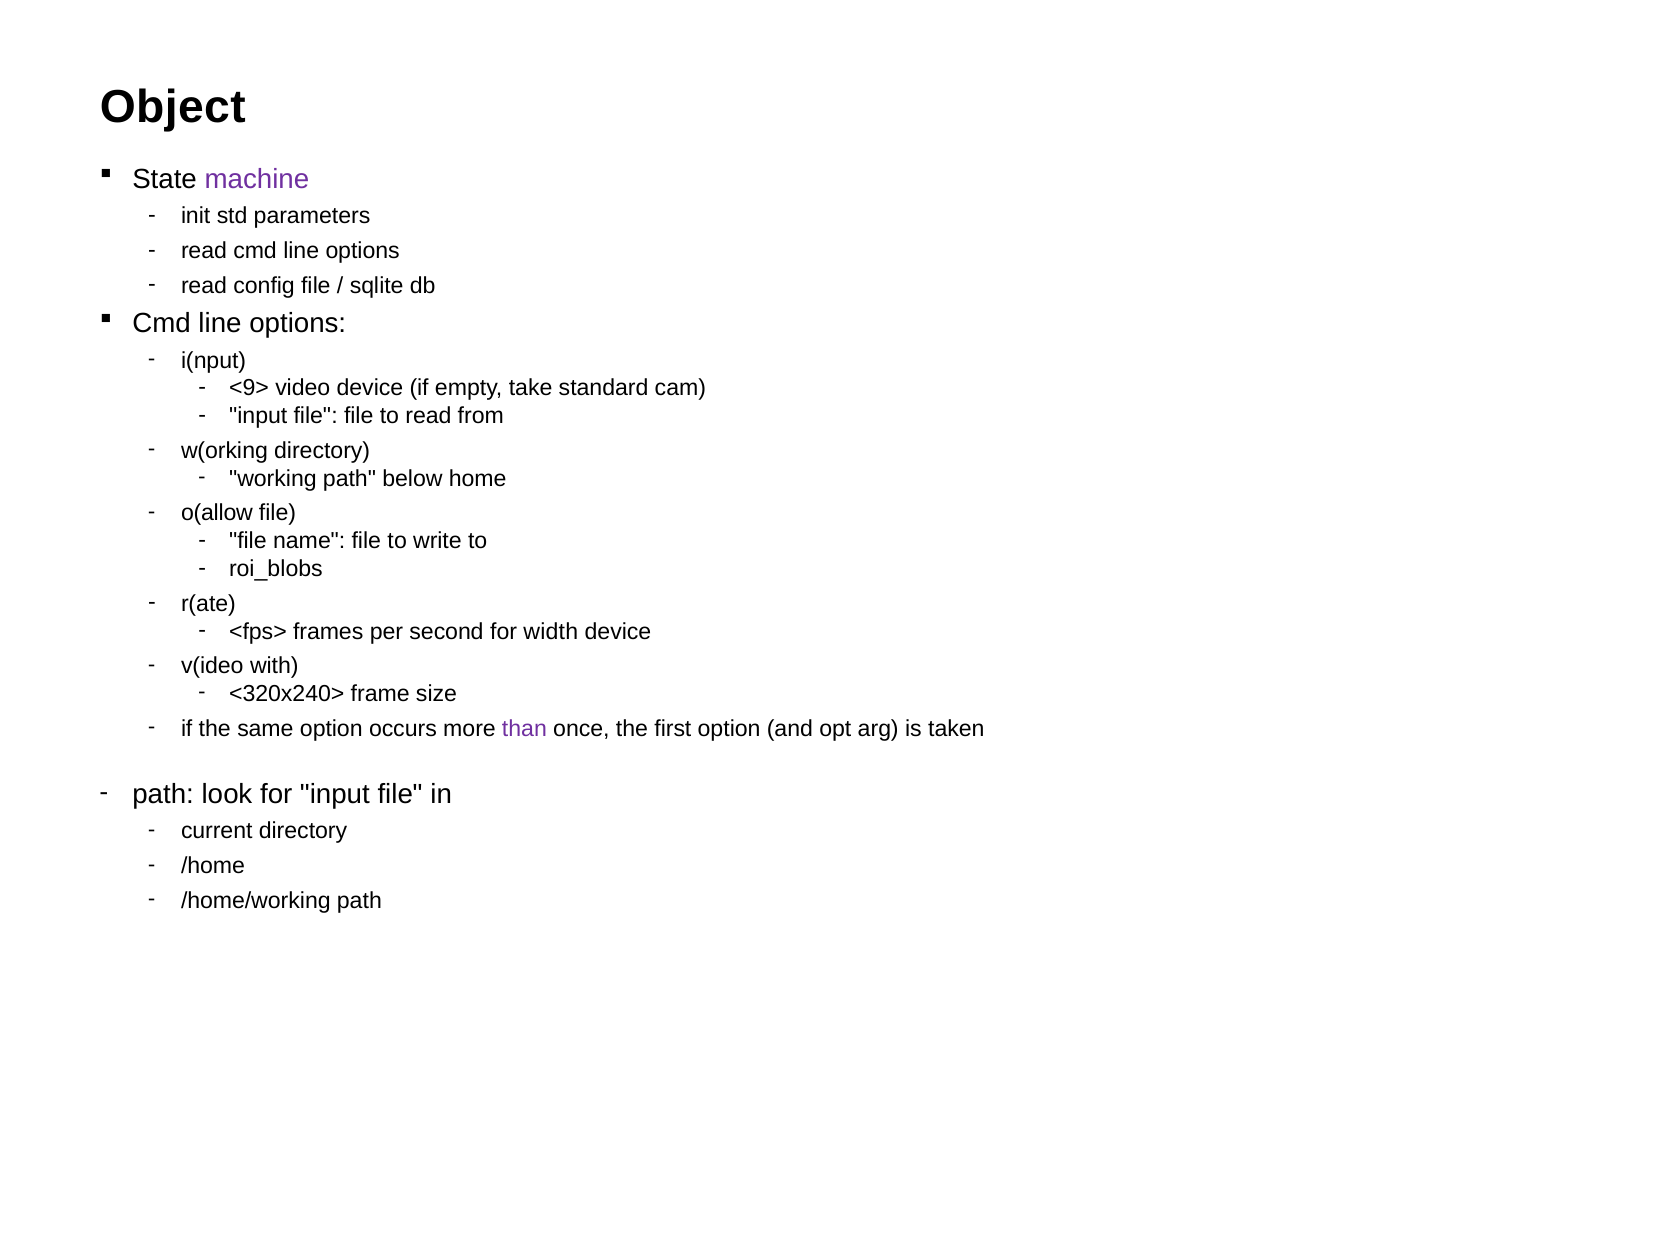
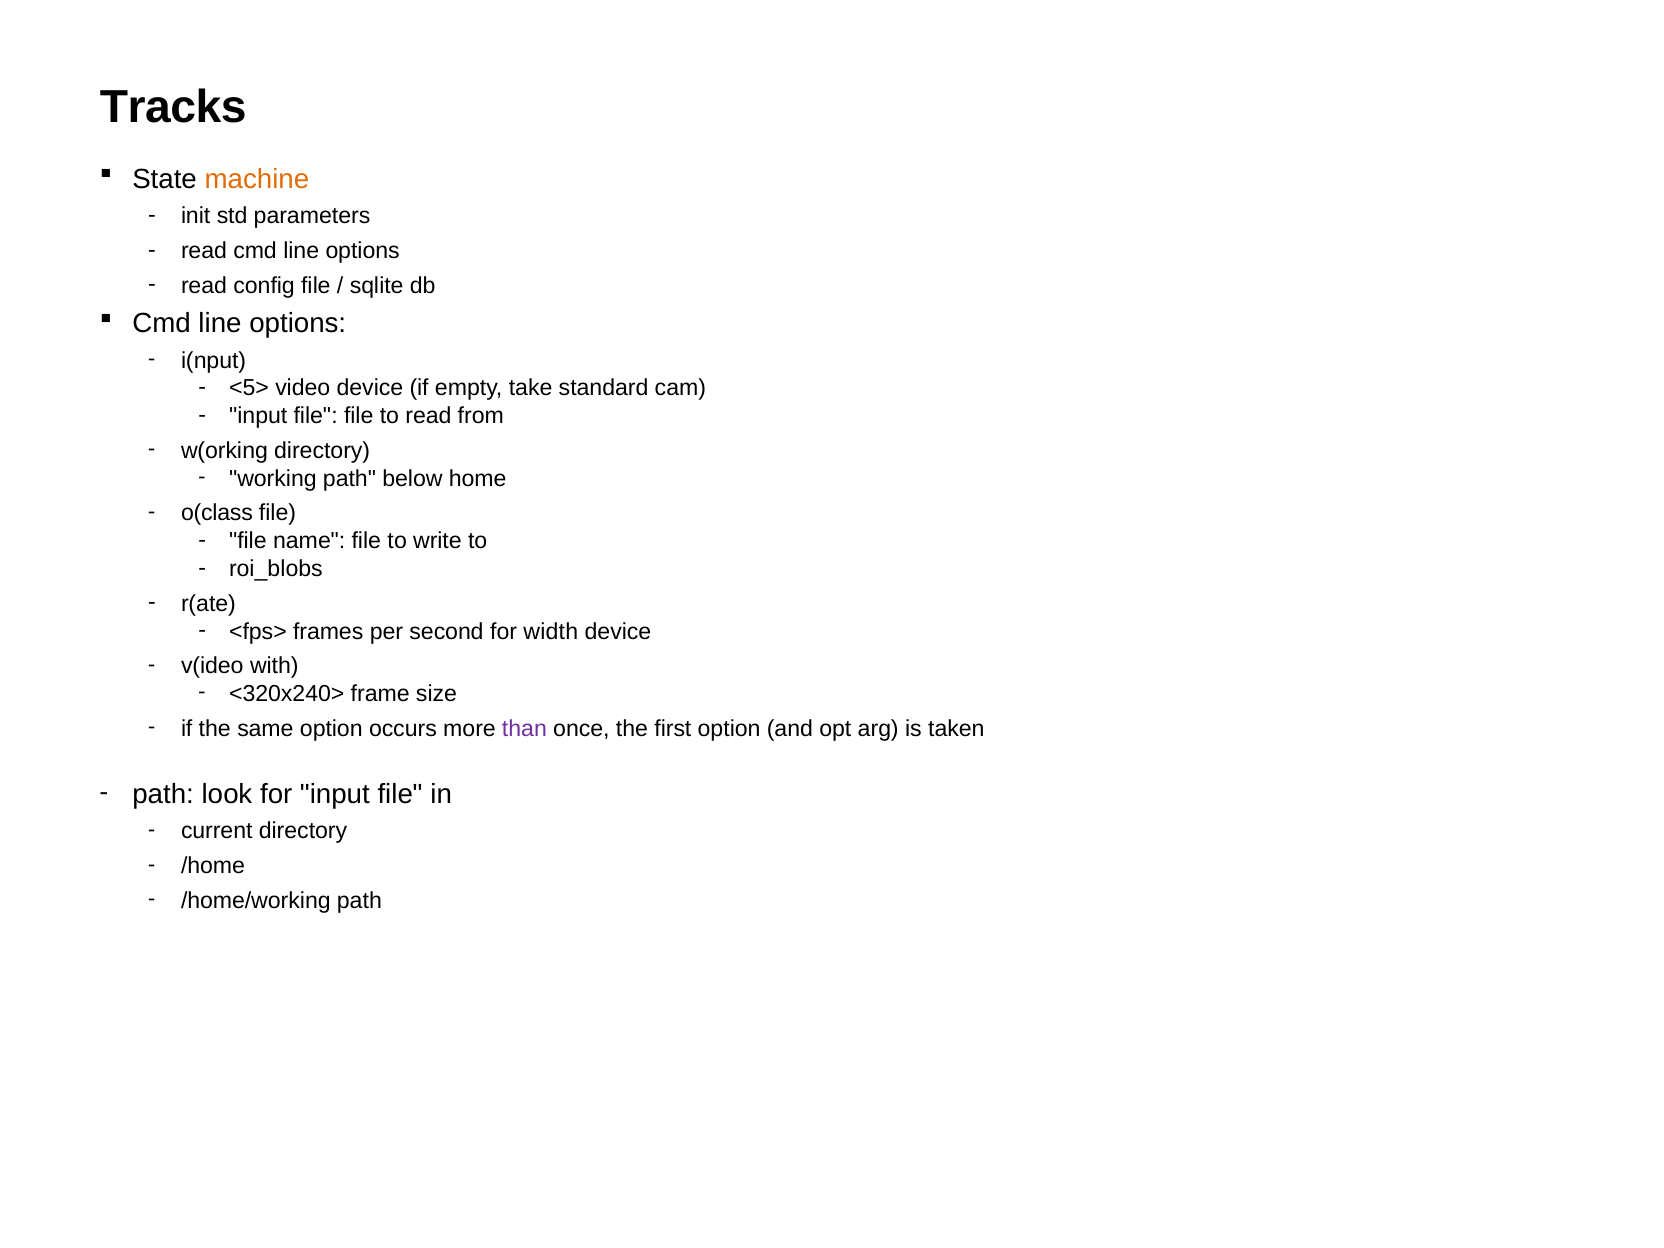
Object: Object -> Tracks (173, 108)
machine colour: purple -> orange (257, 179)
<9>: <9> -> <5> (249, 388)
o(allow: o(allow -> o(class (217, 513)
